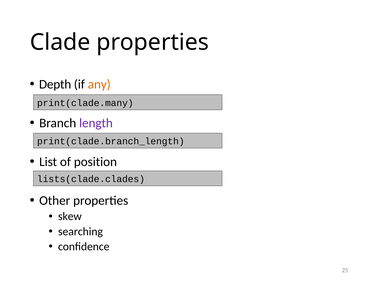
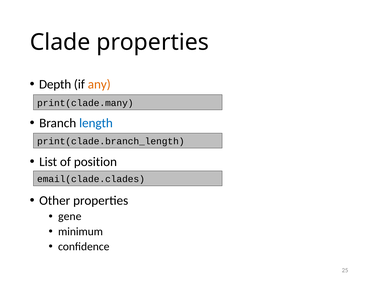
length colour: purple -> blue (96, 123)
lists(clade.clades: lists(clade.clades -> email(clade.clades (91, 179)
skew: skew -> gene (70, 217)
searching: searching -> minimum (81, 232)
